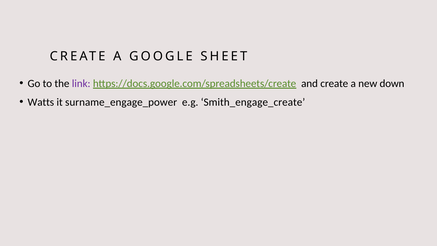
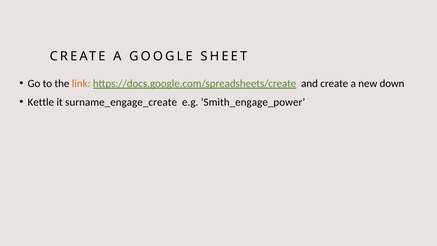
link colour: purple -> orange (81, 83)
Watts: Watts -> Kettle (41, 102)
surname_engage_power: surname_engage_power -> surname_engage_create (121, 102)
Smith_engage_create: Smith_engage_create -> Smith_engage_power (253, 102)
